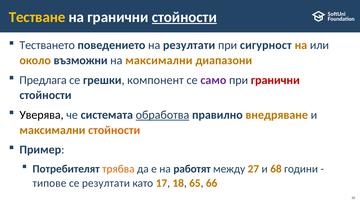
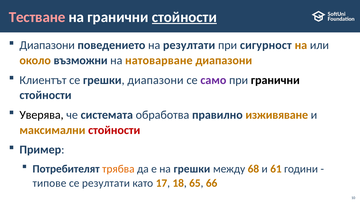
Тестване colour: yellow -> pink (37, 17)
Тестването: Тестването -> Диапазони (47, 45)
на максимални: максимални -> натоварване (159, 60)
Предлага: Предлага -> Клиентът (43, 80)
грешки компонент: компонент -> диапазони (155, 80)
гранични colour: red -> black (275, 80)
обработва underline: present -> none (163, 115)
внедряване: внедряване -> изживяване (277, 115)
стойности colour: orange -> red (114, 130)
на работят: работят -> грешки (192, 168)
27: 27 -> 68 (253, 168)
68: 68 -> 61 (276, 168)
